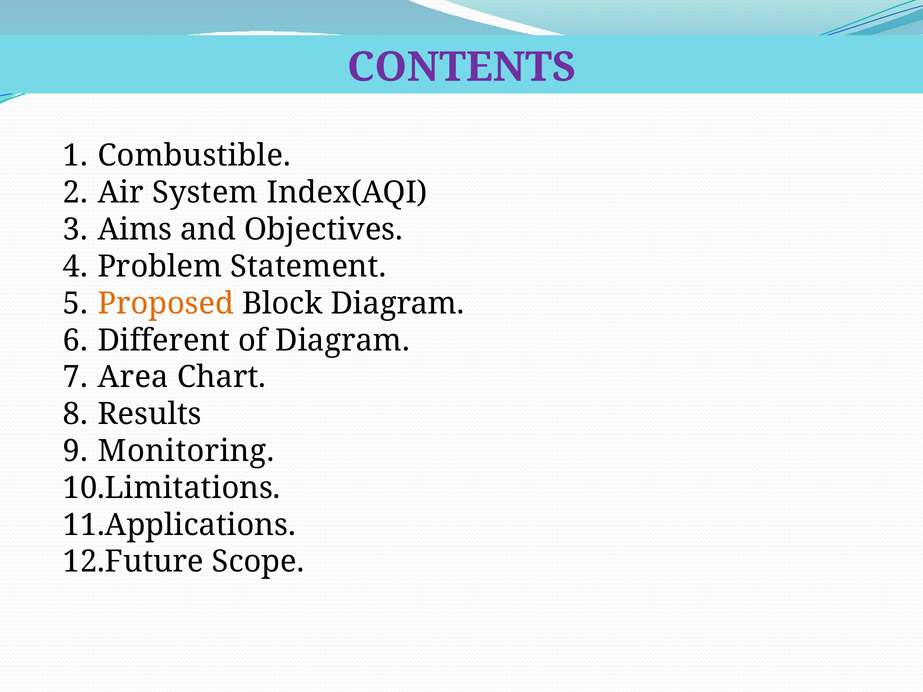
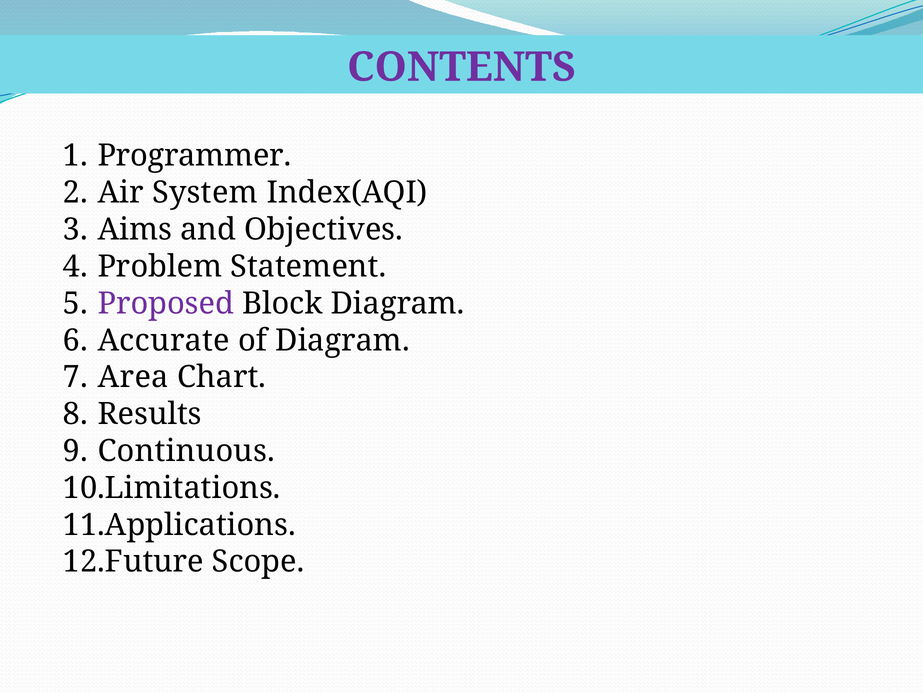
Combustible: Combustible -> Programmer (194, 156)
Proposed colour: orange -> purple (166, 304)
Different: Different -> Accurate (164, 340)
Monitoring: Monitoring -> Continuous (186, 451)
